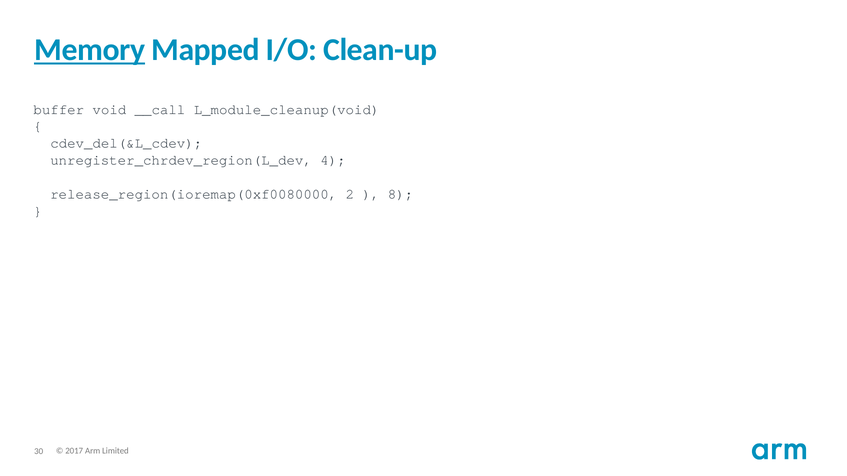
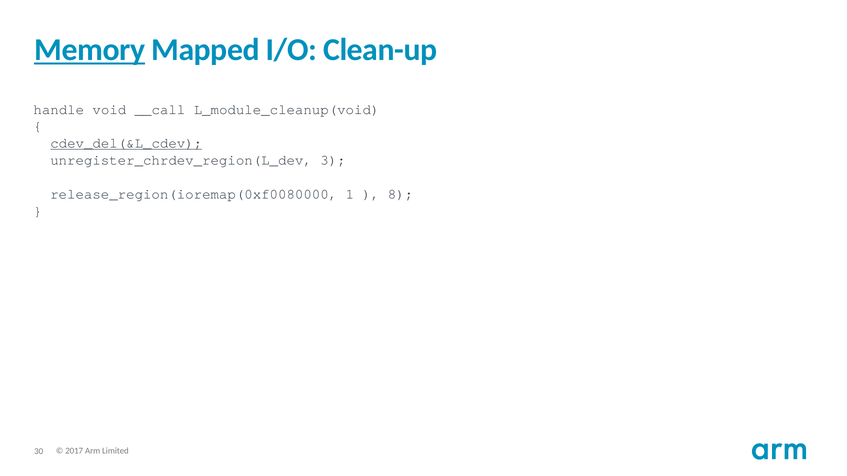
buffer: buffer -> handle (59, 109)
cdev_del(&L_cdev underline: none -> present (126, 143)
4: 4 -> 3 (333, 160)
2: 2 -> 1 (350, 194)
